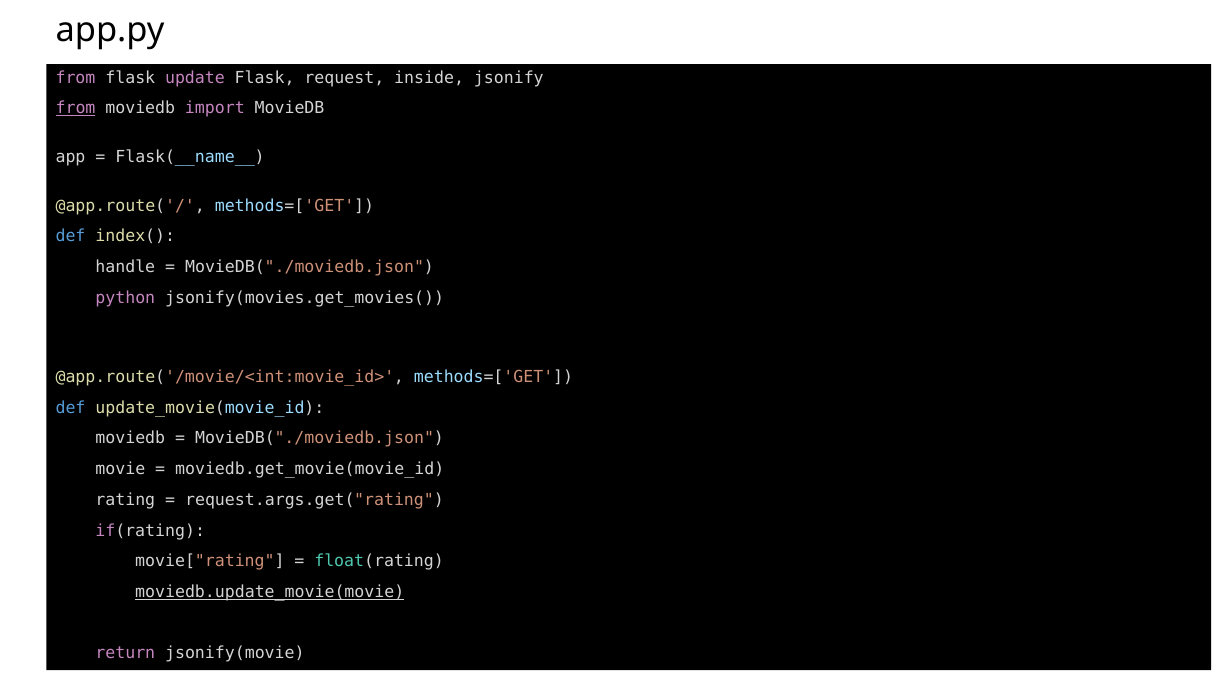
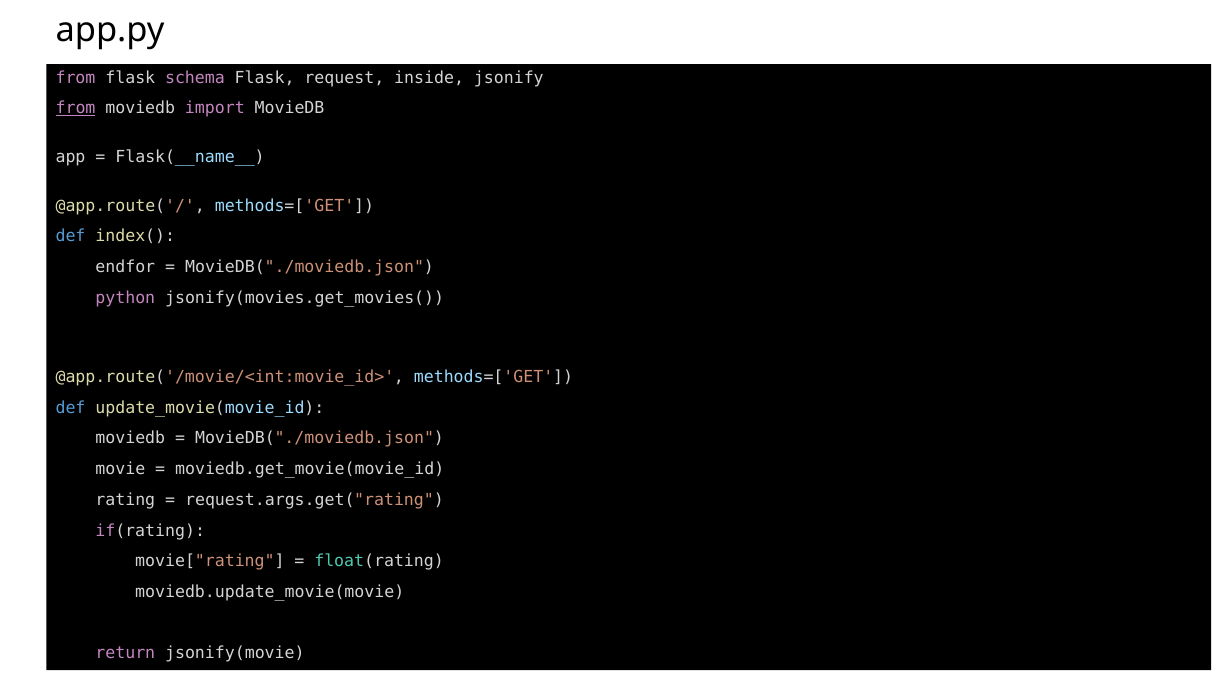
update: update -> schema (195, 78)
handle: handle -> endfor (125, 267)
moviedb.update_movie(movie underline: present -> none (270, 592)
